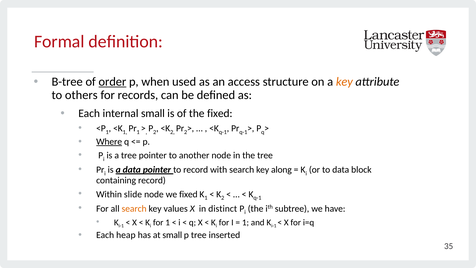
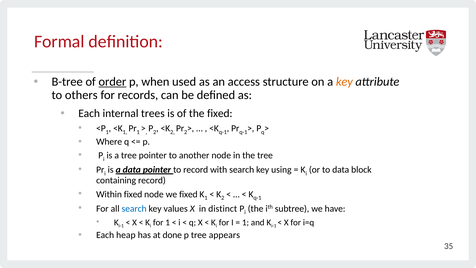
internal small: small -> trees (153, 113)
Where underline: present -> none (109, 141)
along: along -> using (281, 170)
Within slide: slide -> fixed (133, 194)
search colour: orange -> blue (134, 208)
at small: small -> done (172, 235)
inserted: inserted -> appears (224, 235)
